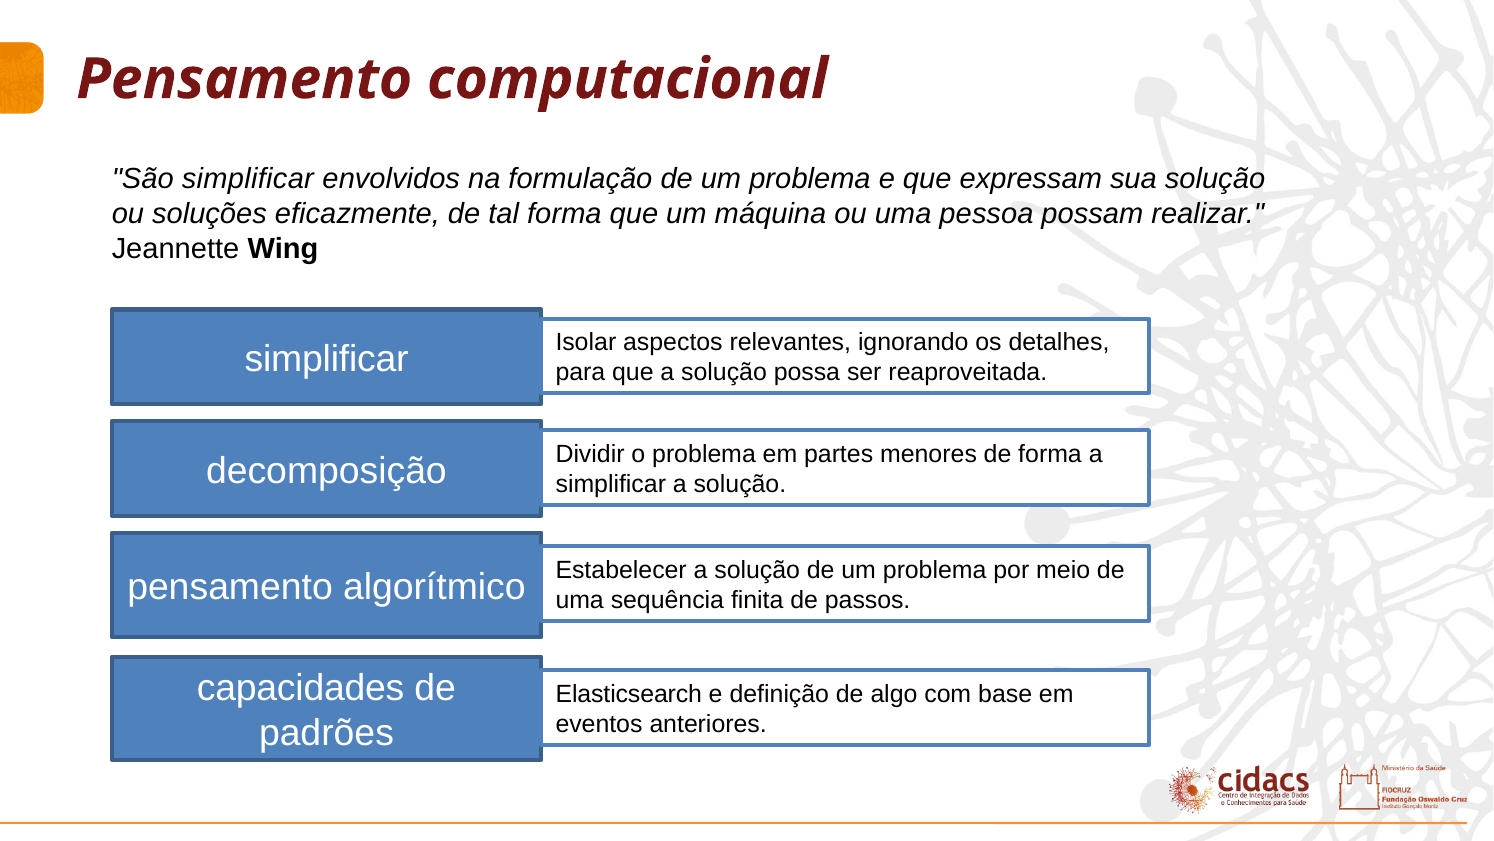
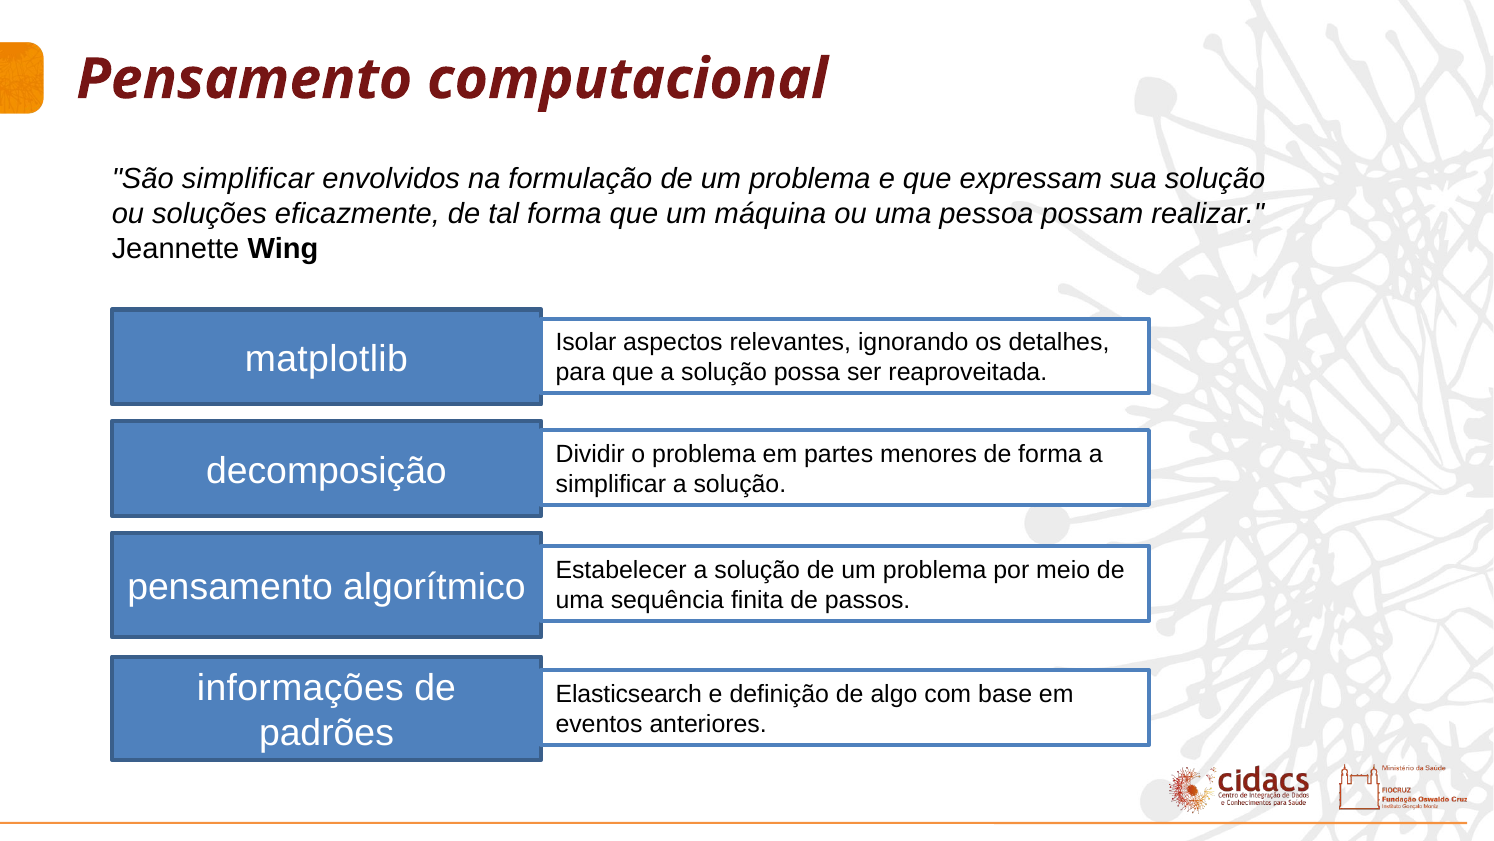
simplificar: simplificar -> matplotlib (326, 359)
capacidades: capacidades -> informações (300, 688)
